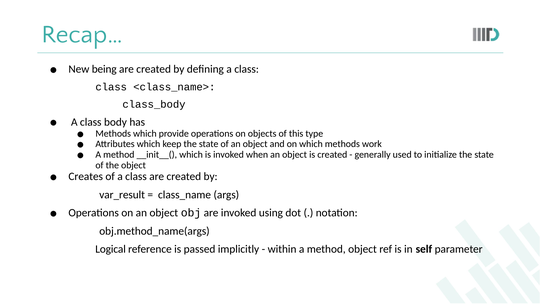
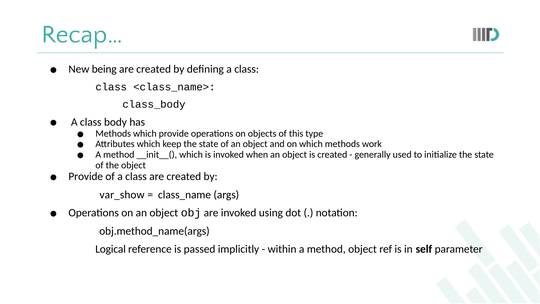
Creates: Creates -> Provide (86, 176)
var_result: var_result -> var_show (122, 195)
